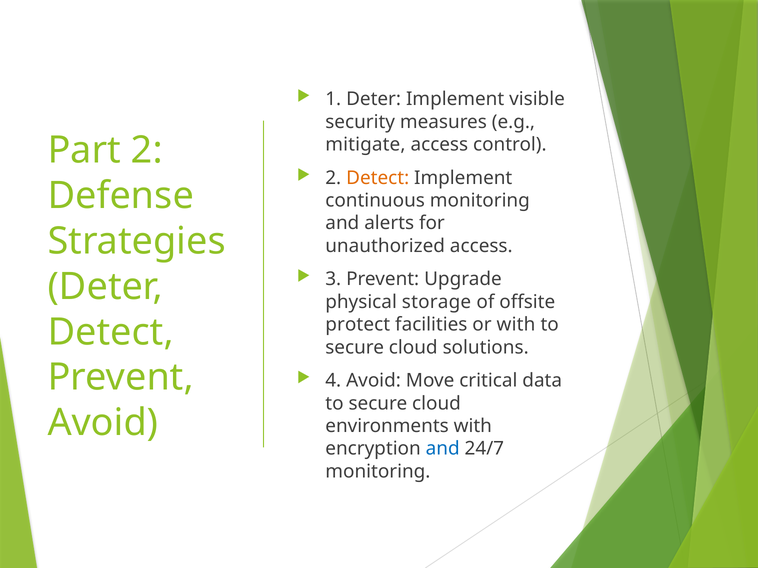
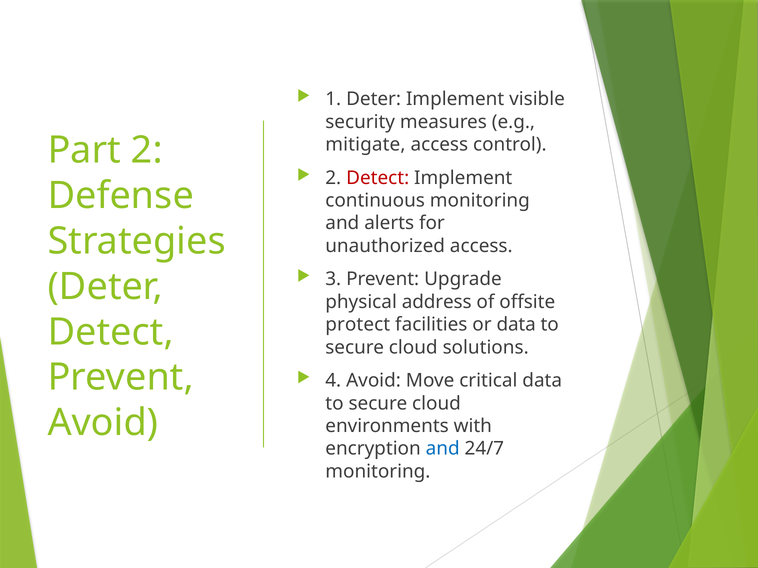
Detect colour: orange -> red (378, 178)
storage: storage -> address (437, 302)
or with: with -> data (516, 325)
